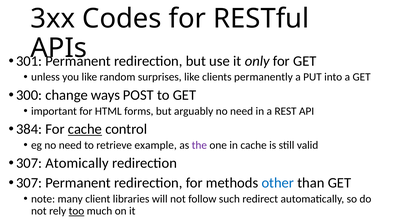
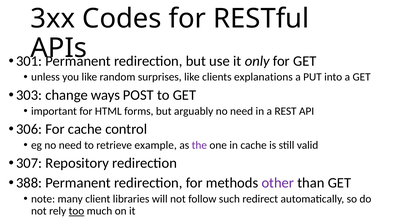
permanently: permanently -> explanations (263, 77)
300: 300 -> 303 (29, 95)
384: 384 -> 306 (29, 129)
cache underline: present -> none (85, 129)
Atomically: Atomically -> Repository (77, 163)
307: 307 -> 388 (29, 183)
other colour: blue -> purple (278, 183)
